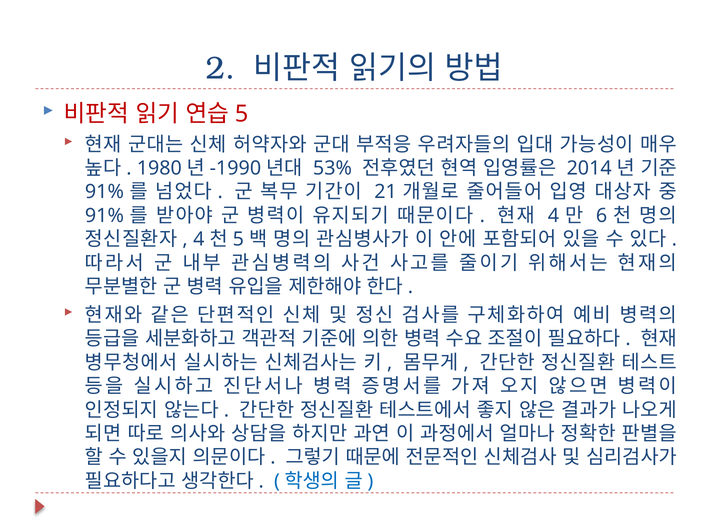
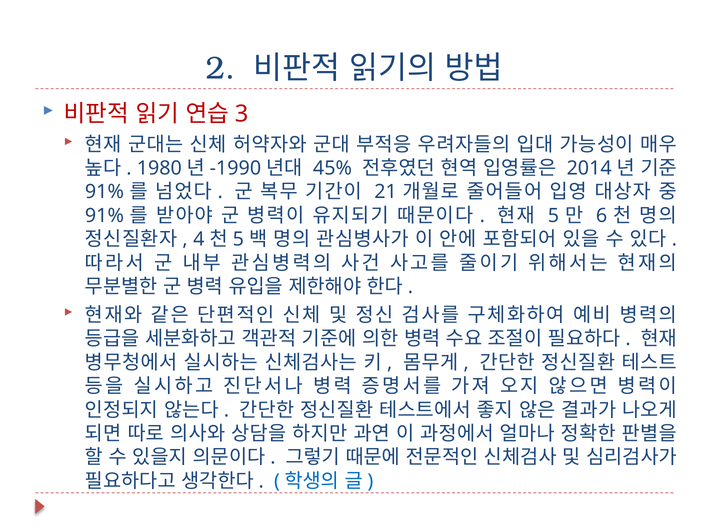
5: 5 -> 3 (242, 114)
53%: 53% -> 45% (332, 168)
4: 4 -> 5 (553, 216)
